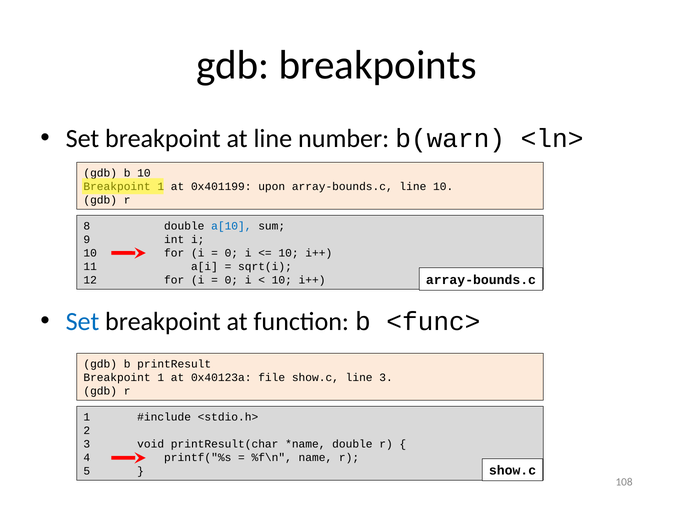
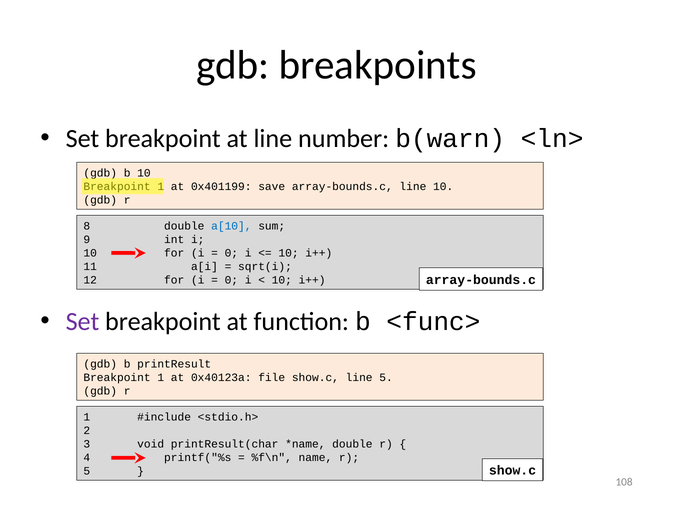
upon: upon -> save (272, 187)
Set colour: blue -> purple (82, 322)
line 3: 3 -> 5 (386, 377)
